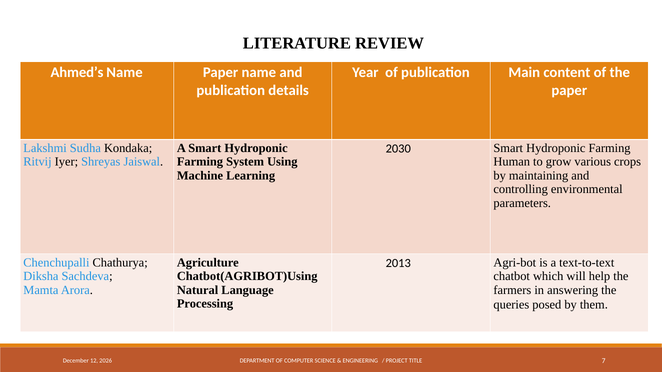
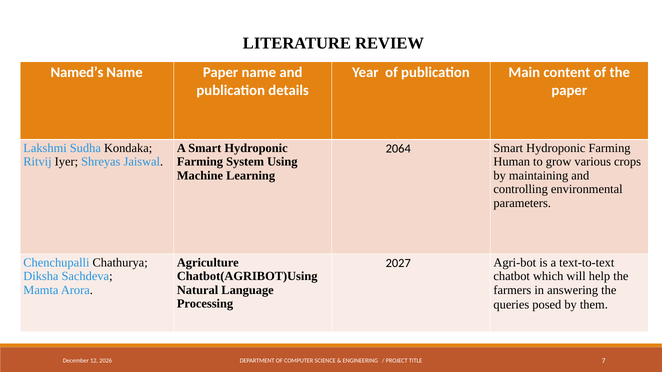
Ahmed’s: Ahmed’s -> Named’s (77, 73)
2030: 2030 -> 2064 (398, 149)
2013: 2013 -> 2027 (398, 263)
